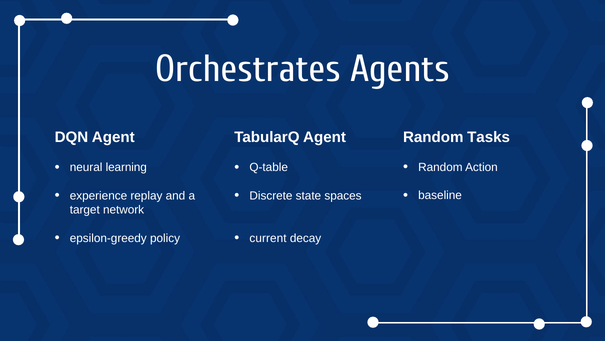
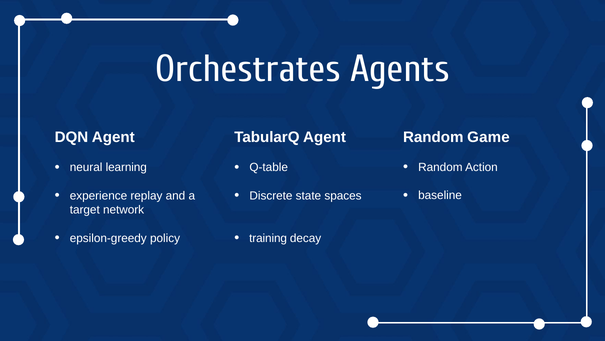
Tasks: Tasks -> Game (488, 137)
current: current -> training (268, 238)
